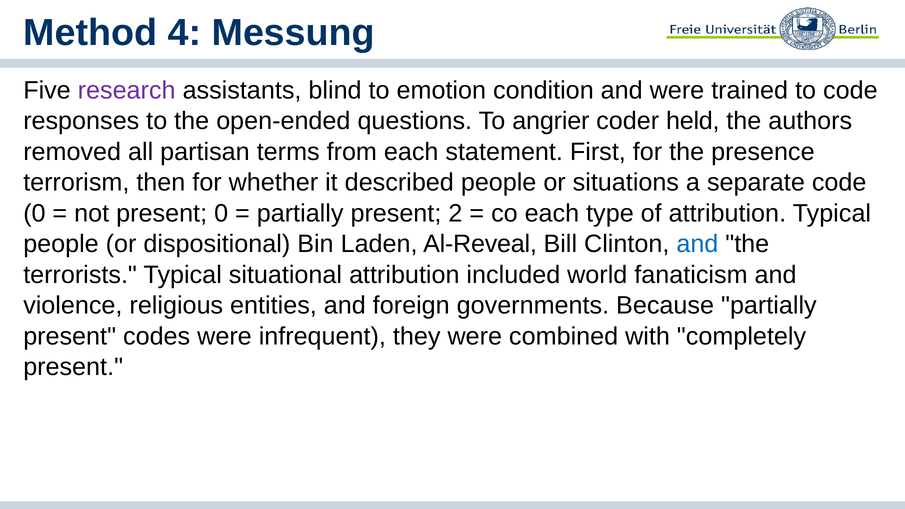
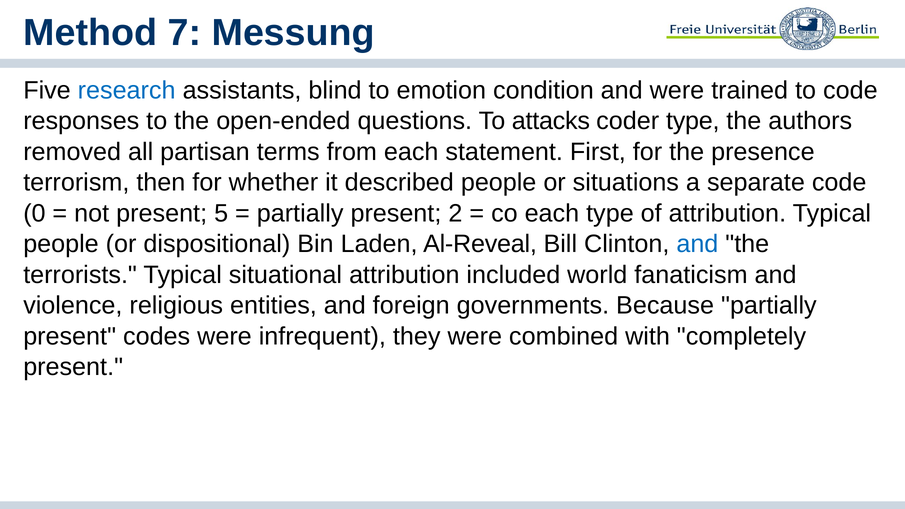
4: 4 -> 7 (184, 33)
research colour: purple -> blue (127, 90)
angrier: angrier -> attacks (551, 121)
coder held: held -> type (693, 121)
present 0: 0 -> 5 (221, 213)
